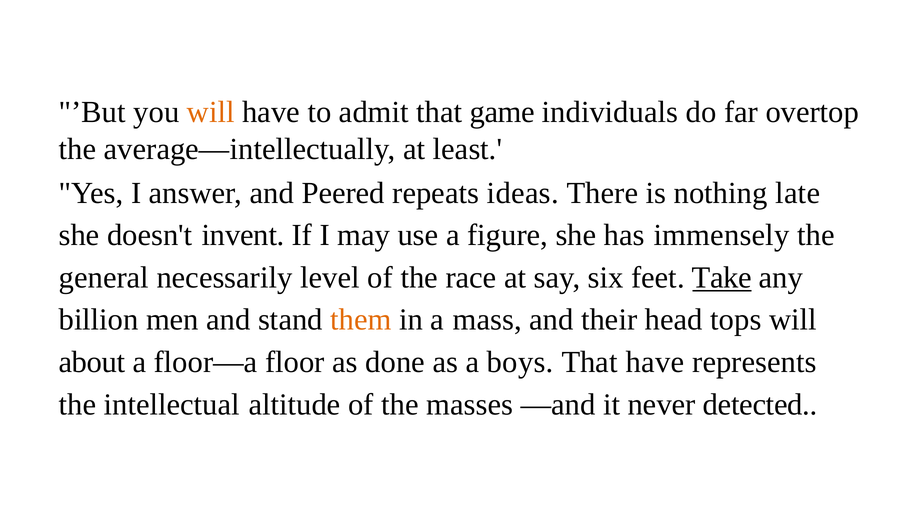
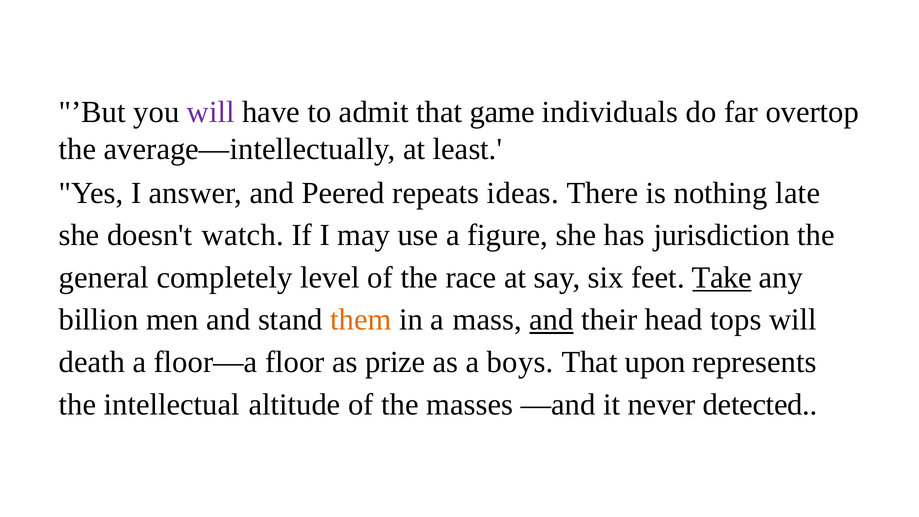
will colour: orange -> purple (211, 112)
invent: invent -> watch (243, 235)
immensely: immensely -> jurisdiction (722, 235)
necessarily: necessarily -> completely (225, 278)
and underline: none -> present (552, 320)
about: about -> death (92, 362)
done: done -> prize (395, 362)
That have: have -> upon (655, 362)
